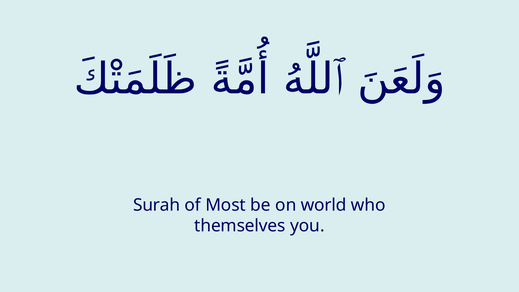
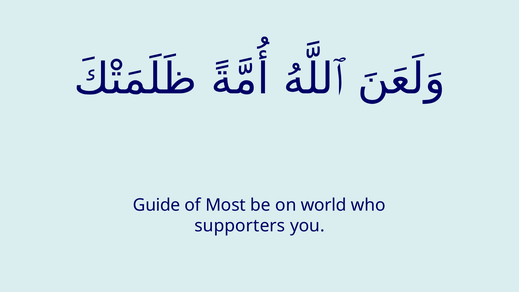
Surah: Surah -> Guide (157, 205)
themselves: themselves -> supporters (240, 226)
